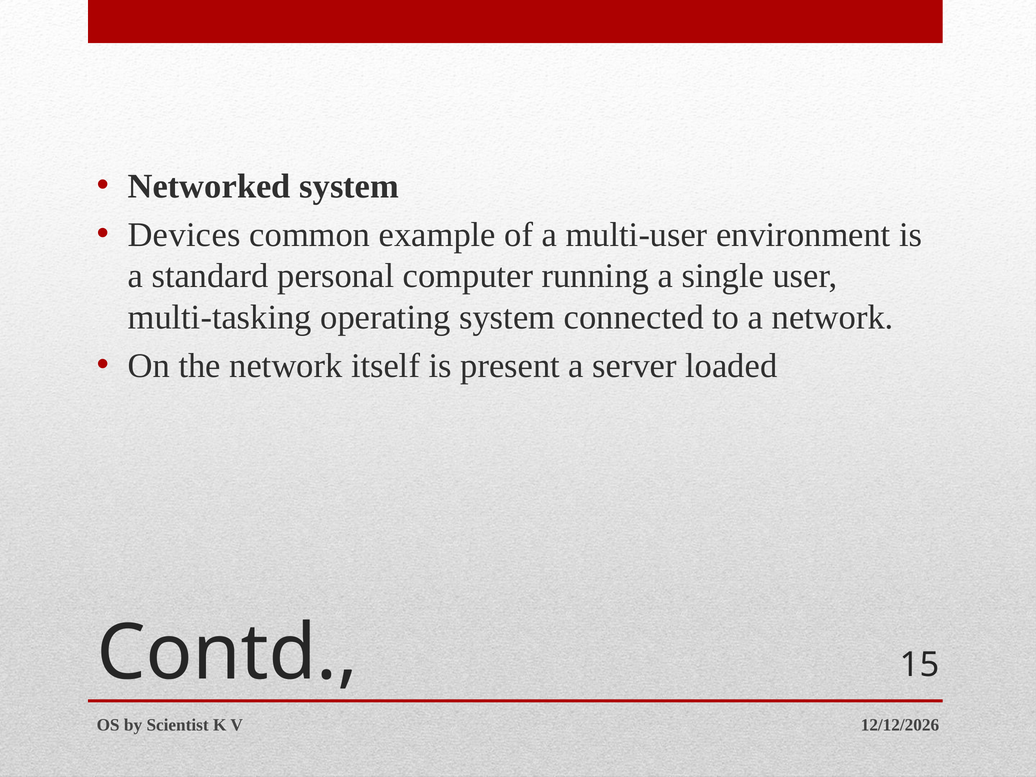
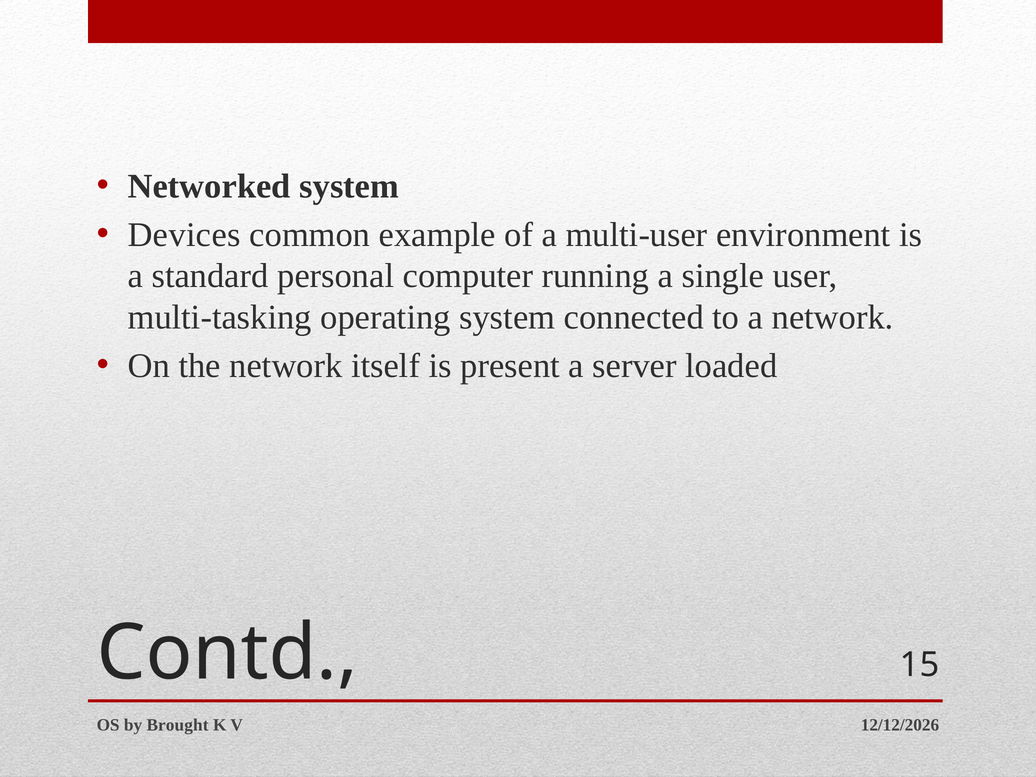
Scientist: Scientist -> Brought (178, 725)
